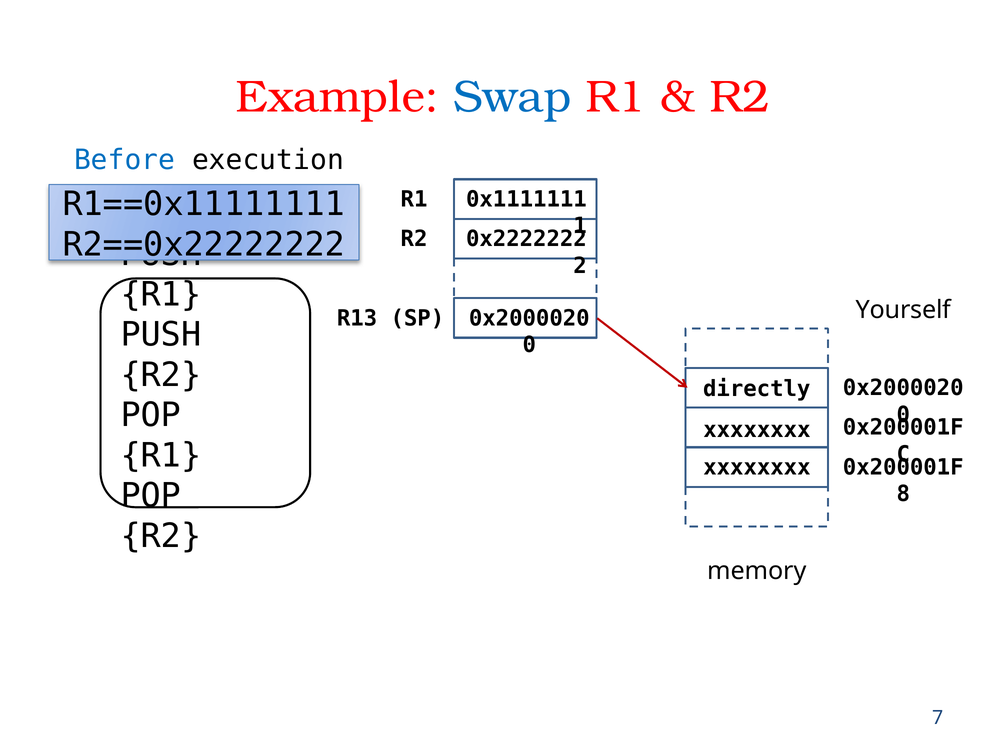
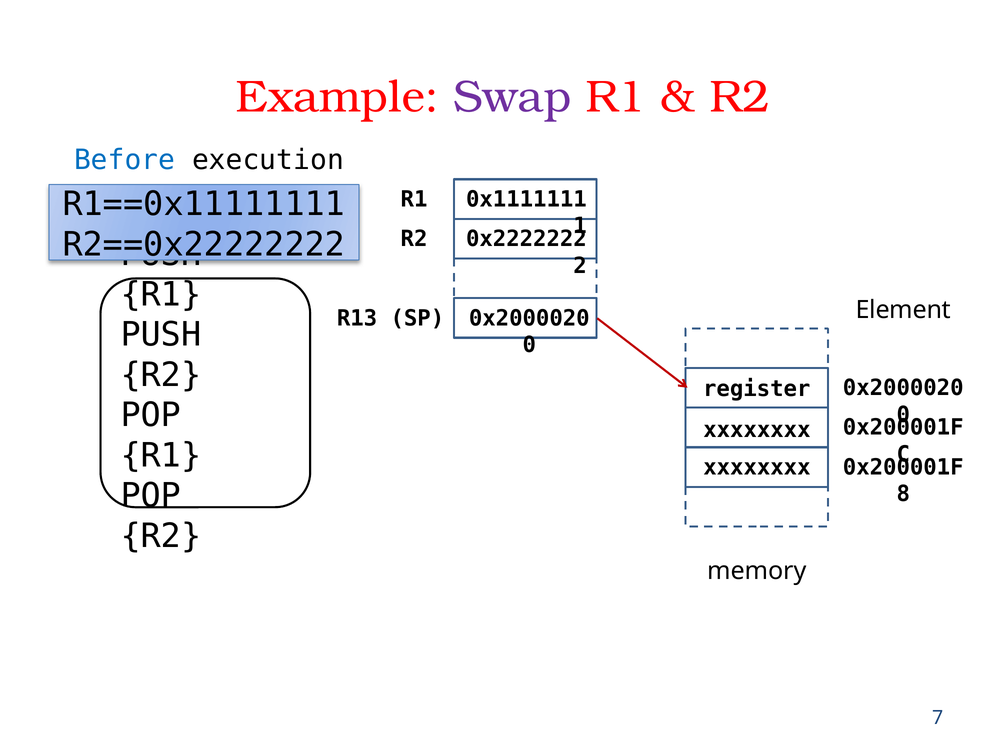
Swap colour: blue -> purple (512, 97)
Yourself: Yourself -> Element (903, 310)
directly: directly -> register (757, 389)
